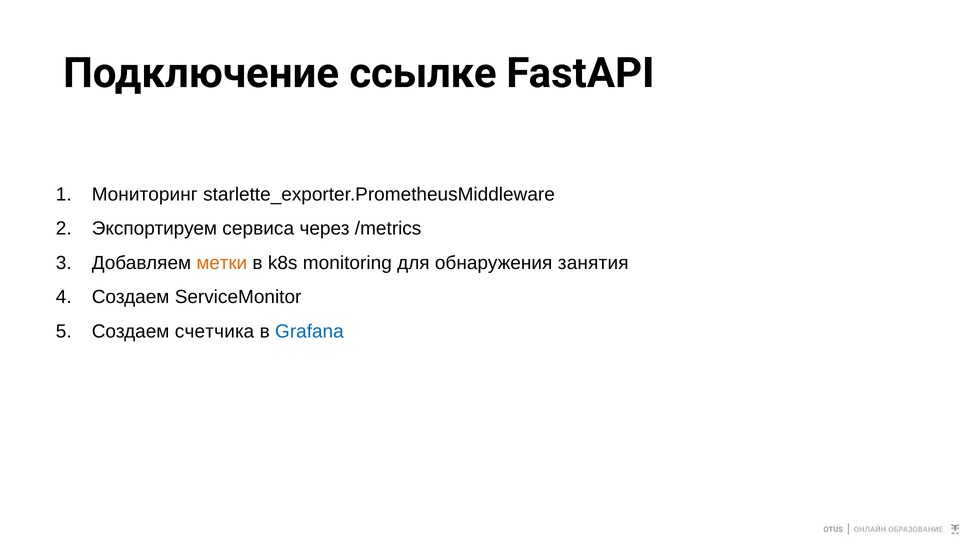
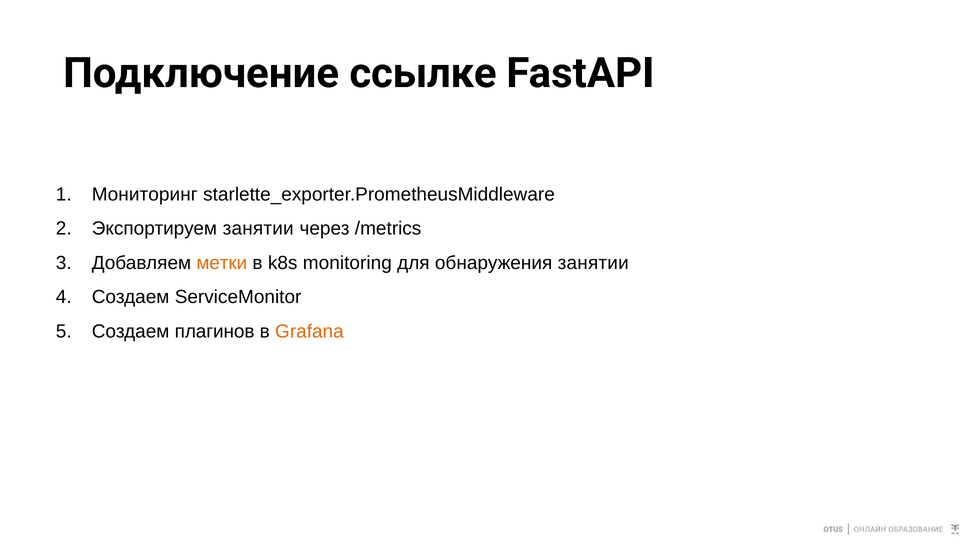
Экспортируем сервиса: сервиса -> занятии (258, 229)
обнаружения занятия: занятия -> занятии (593, 263)
счетчика: счетчика -> плагинов (215, 331)
Grafana colour: blue -> orange (309, 331)
